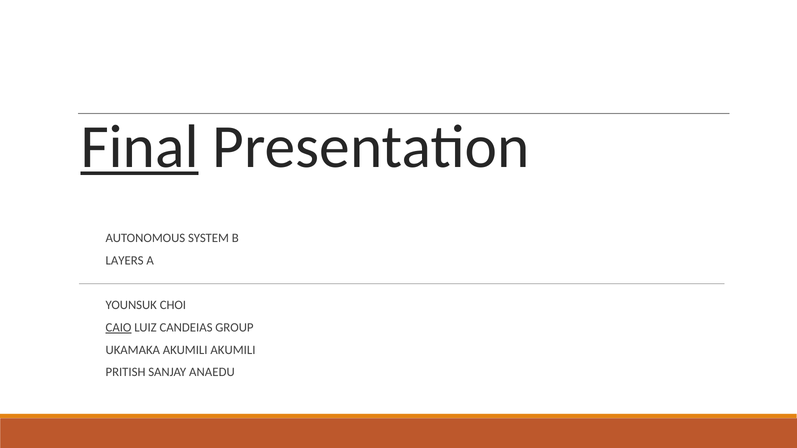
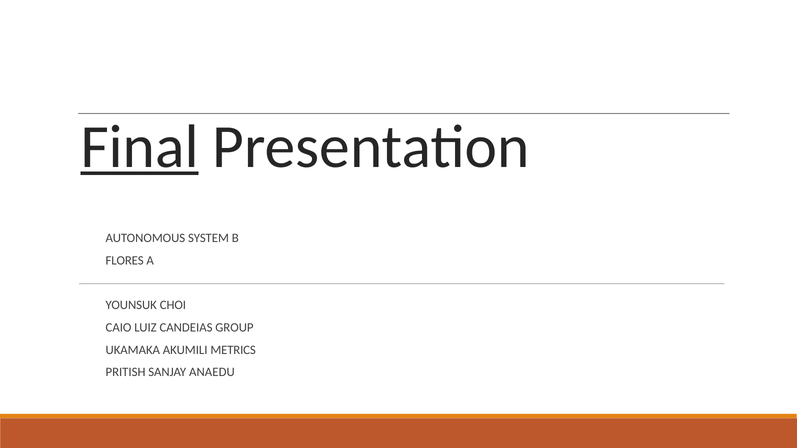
LAYERS: LAYERS -> FLORES (125, 261)
CAIO underline: present -> none (118, 328)
AKUMILI AKUMILI: AKUMILI -> METRICS (233, 350)
